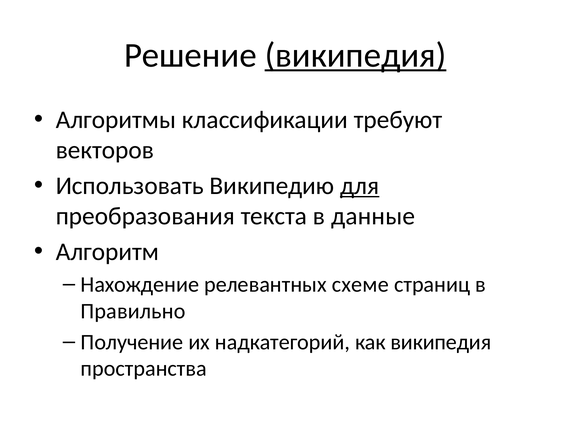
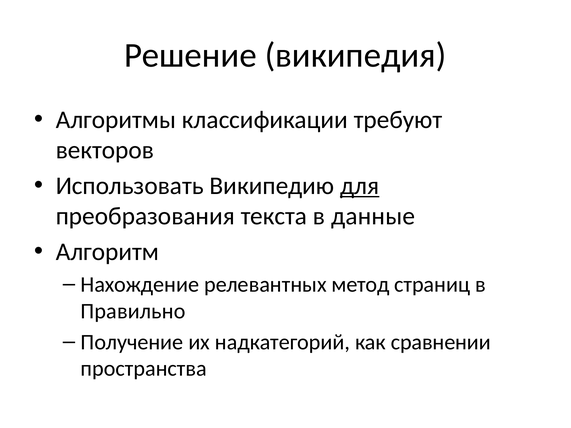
википедия underline: present -> none (356, 55)
схеме: схеме -> метод (360, 285)
как википедия: википедия -> сравнении (441, 342)
